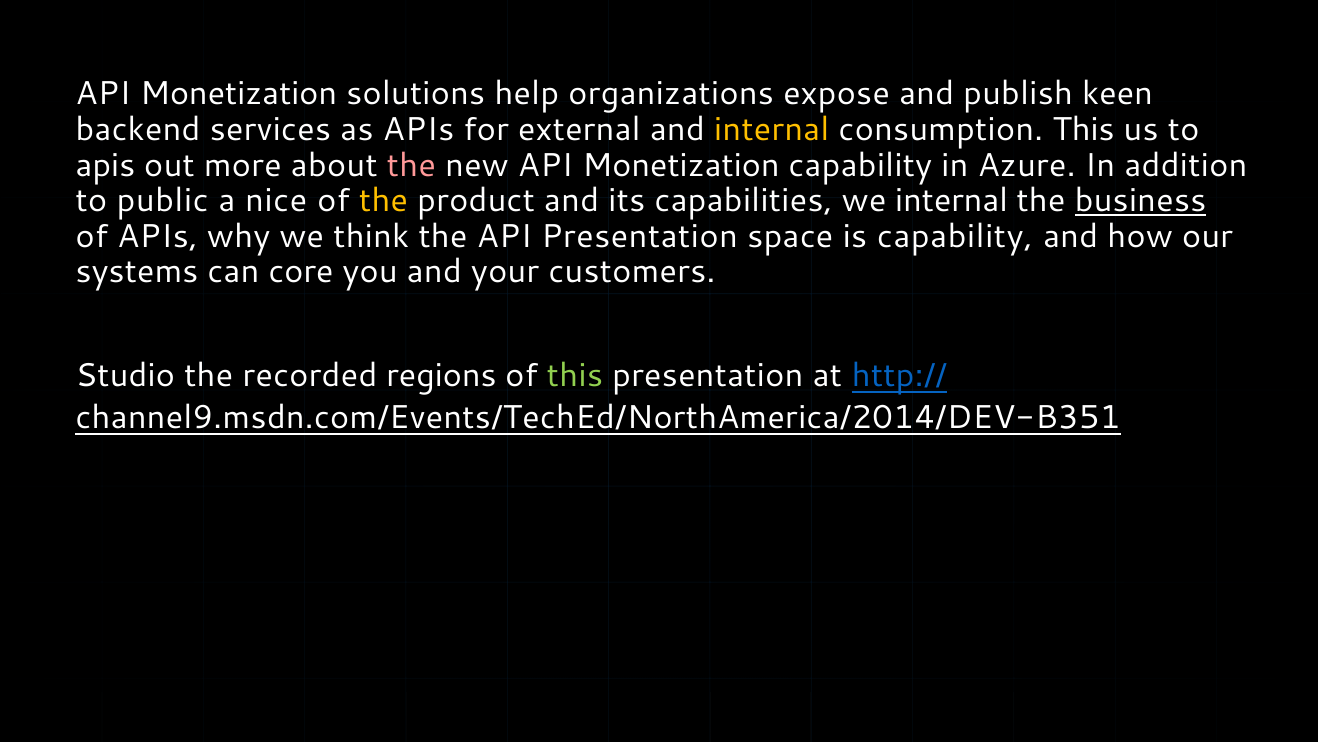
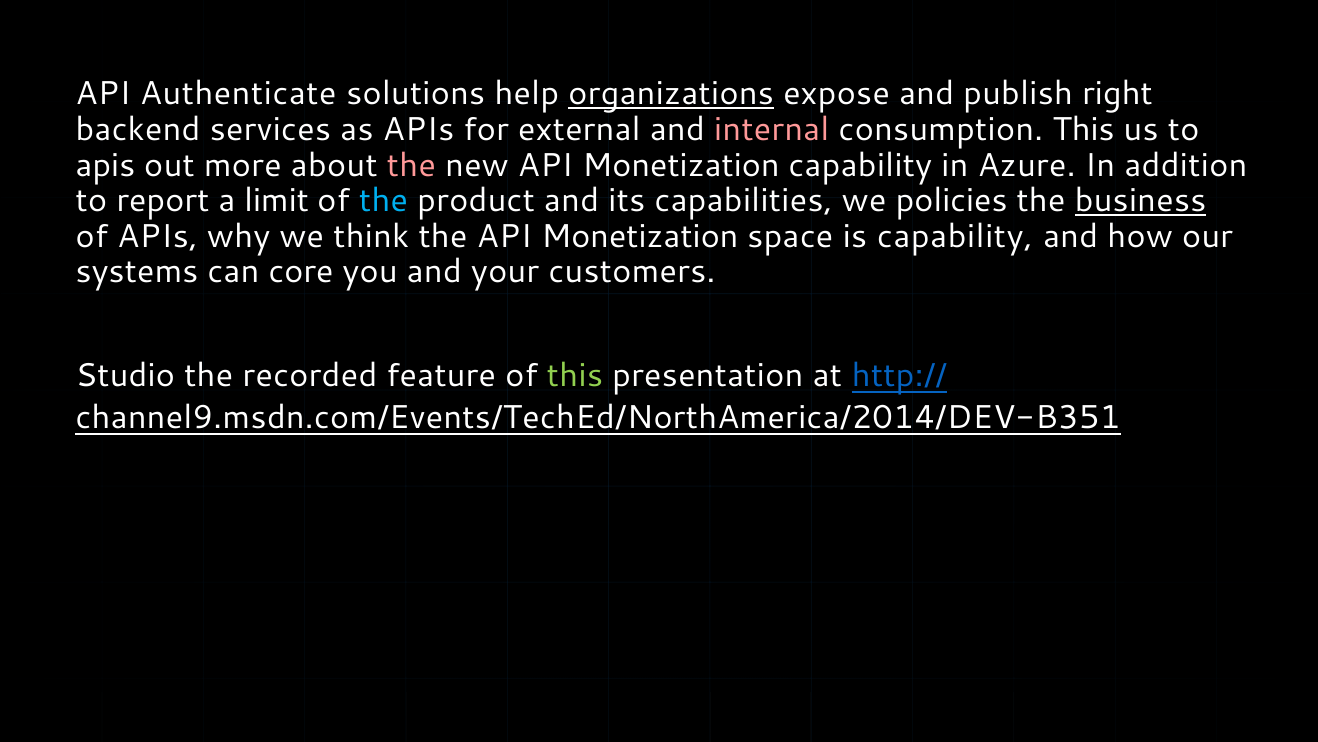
Monetization: Monetization -> Authenticate (238, 94)
organizations underline: none -> present (671, 94)
keen: keen -> right (1117, 94)
internal colour: yellow -> pink (772, 129)
public: public -> report (163, 201)
nice: nice -> limit (277, 201)
the colour: yellow -> light blue (383, 201)
we internal: internal -> policies (952, 201)
the API Presentation: Presentation -> Monetization (640, 236)
regions: regions -> feature (441, 375)
